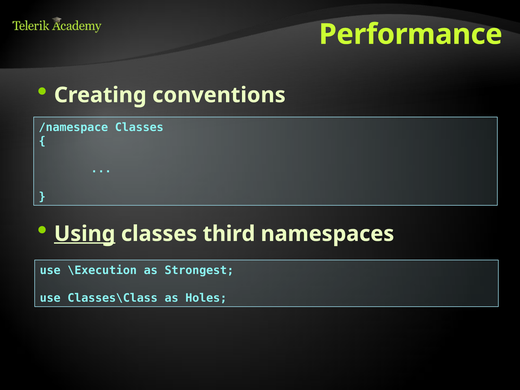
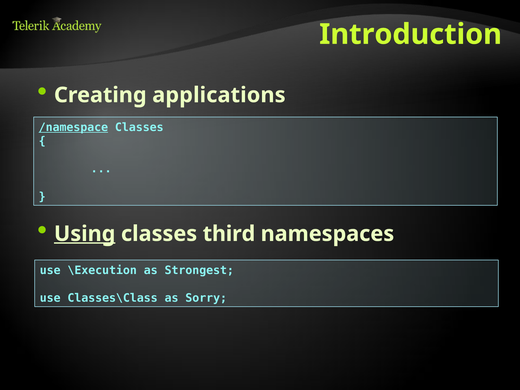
Performance: Performance -> Introduction (411, 34)
conventions: conventions -> applications (219, 95)
/namespace underline: none -> present (73, 127)
Holes: Holes -> Sorry (206, 298)
